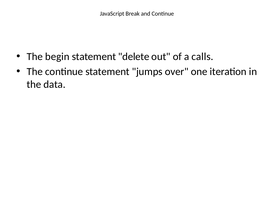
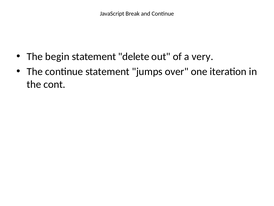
calls: calls -> very (202, 56)
data: data -> cont (55, 84)
